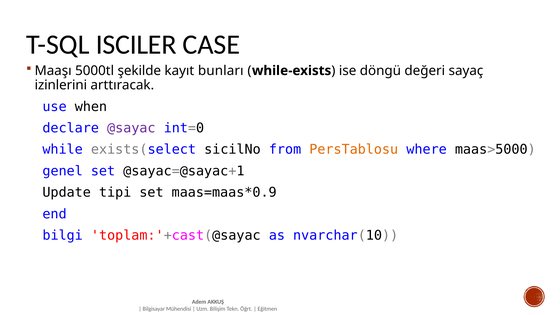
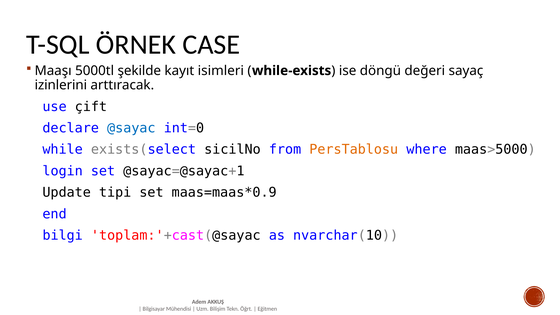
ISCILER: ISCILER -> ÖRNEK (136, 45)
bunları: bunları -> isimleri (221, 71)
when: when -> çift (91, 107)
@sayac colour: purple -> blue (131, 128)
genel: genel -> login (63, 171)
